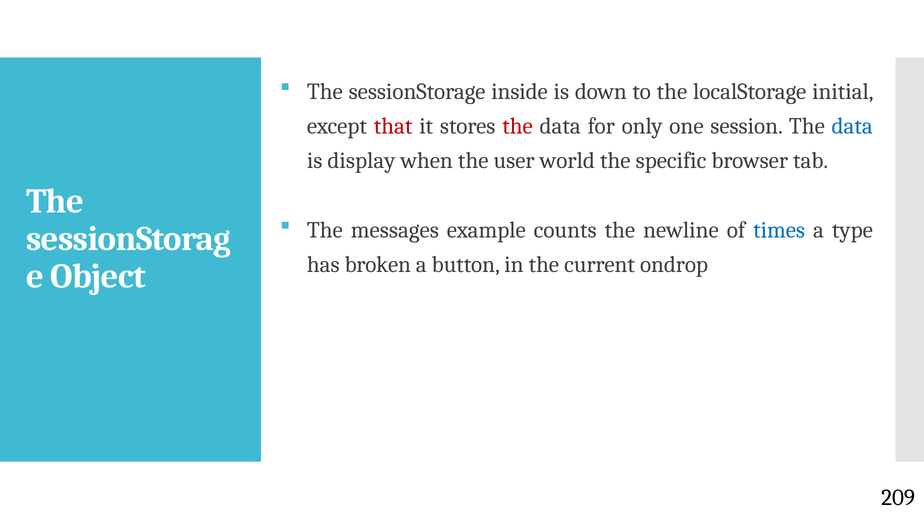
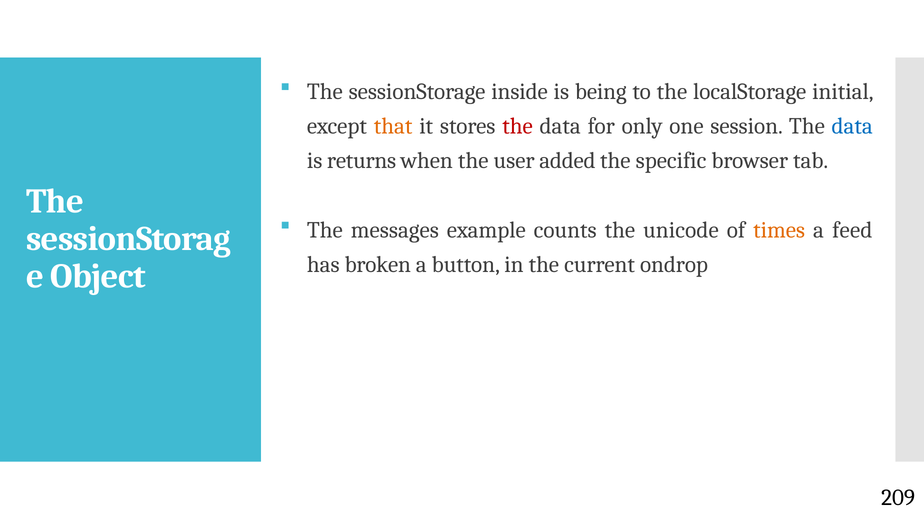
down: down -> being (601, 91)
that colour: red -> orange (393, 126)
display: display -> returns (362, 161)
world: world -> added (567, 161)
newline: newline -> unicode (681, 230)
times colour: blue -> orange (779, 230)
type: type -> feed (852, 230)
